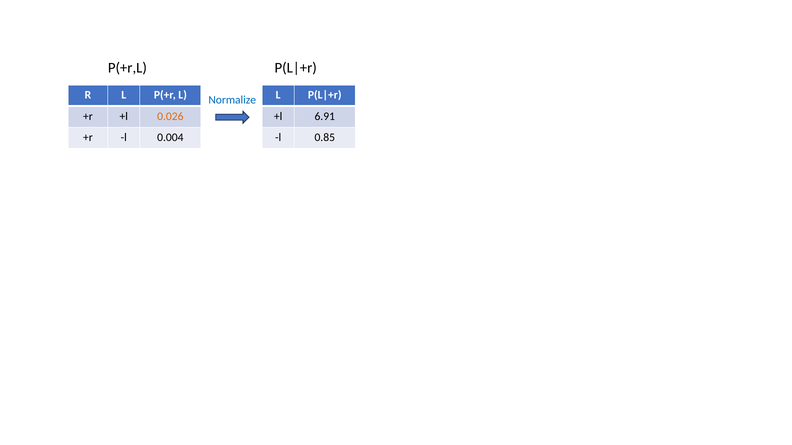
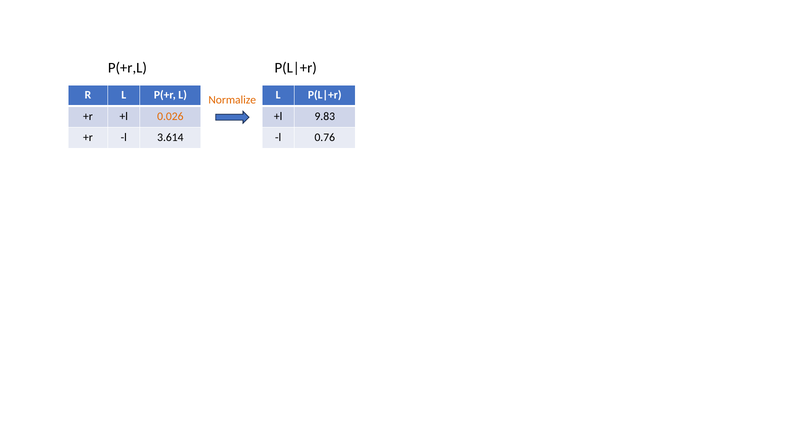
Normalize colour: blue -> orange (232, 100)
6.91: 6.91 -> 9.83 (325, 116)
0.004: 0.004 -> 3.614 (170, 138)
0.85: 0.85 -> 0.76 (325, 138)
